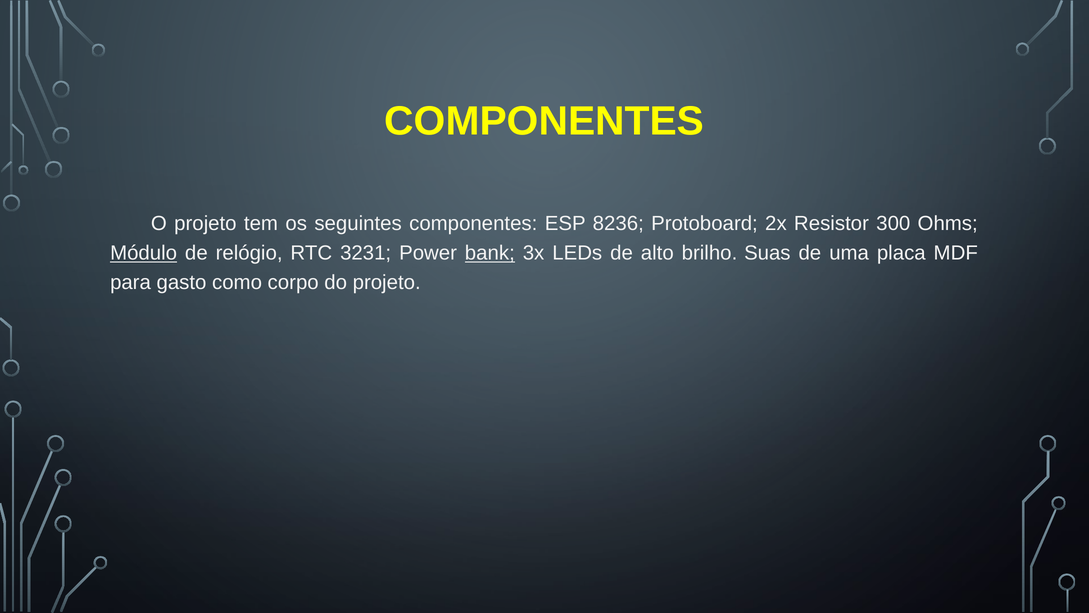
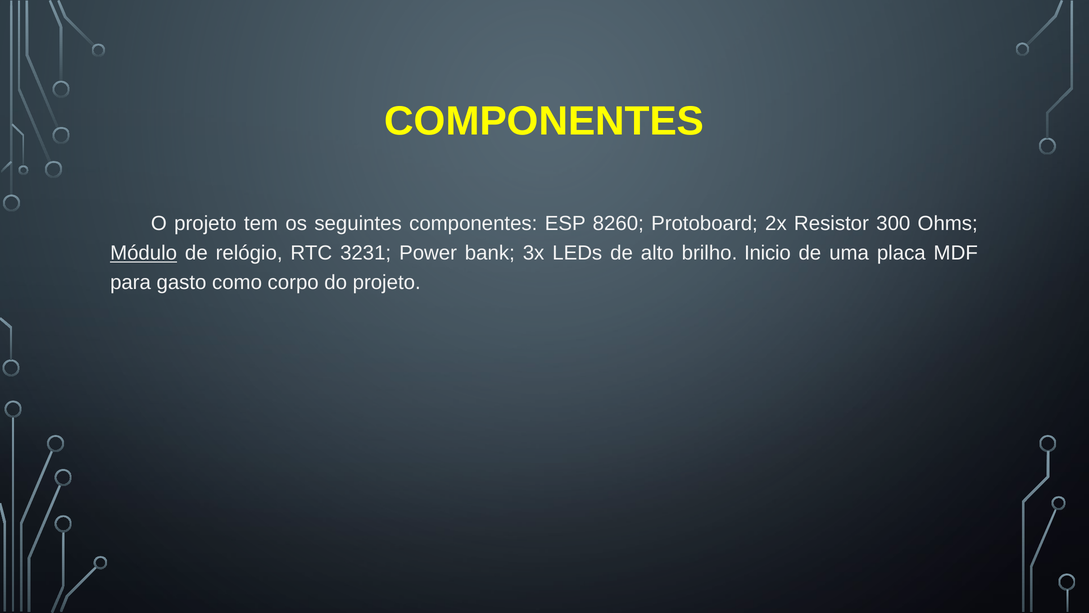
8236: 8236 -> 8260 (618, 224)
bank underline: present -> none (490, 253)
Suas: Suas -> Inicio (767, 253)
